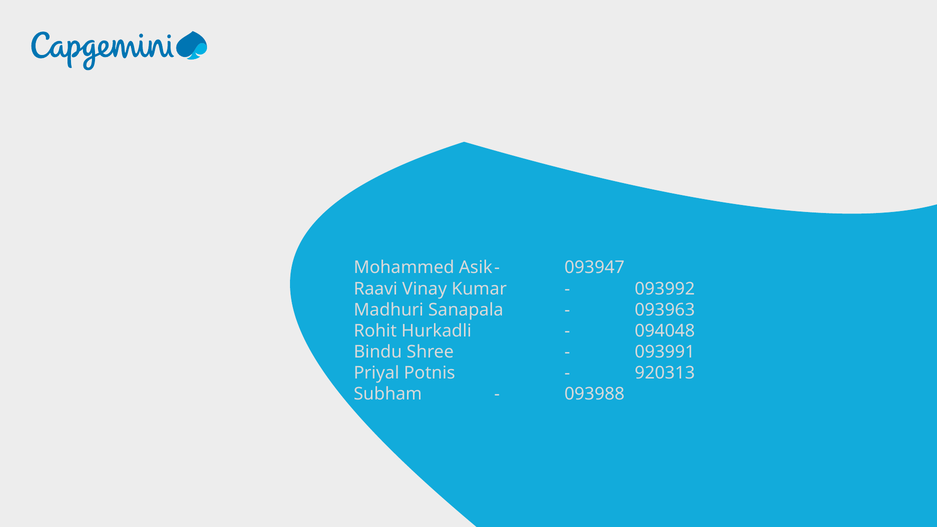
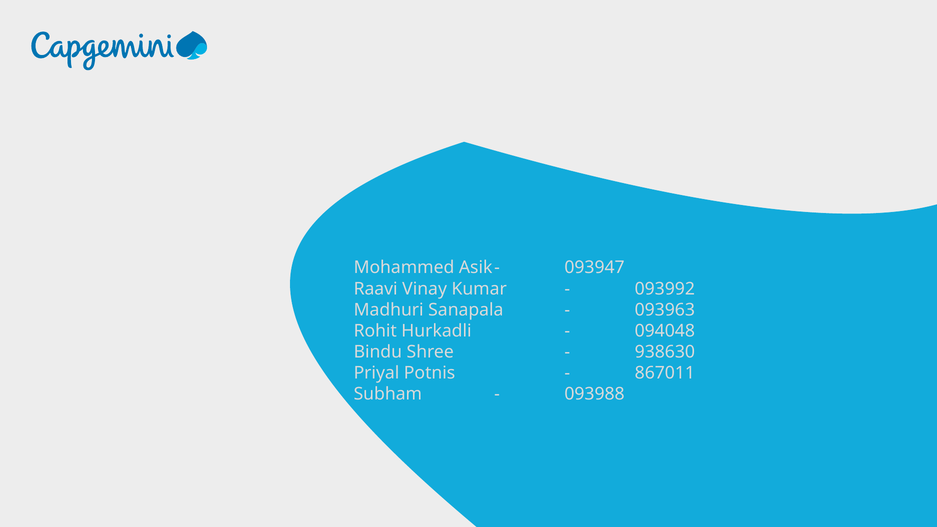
093991: 093991 -> 938630 (665, 352)
920313: 920313 -> 867011 (665, 373)
